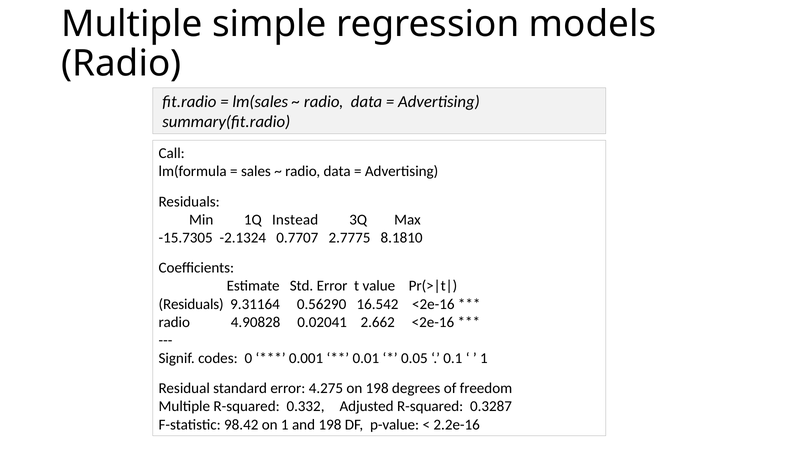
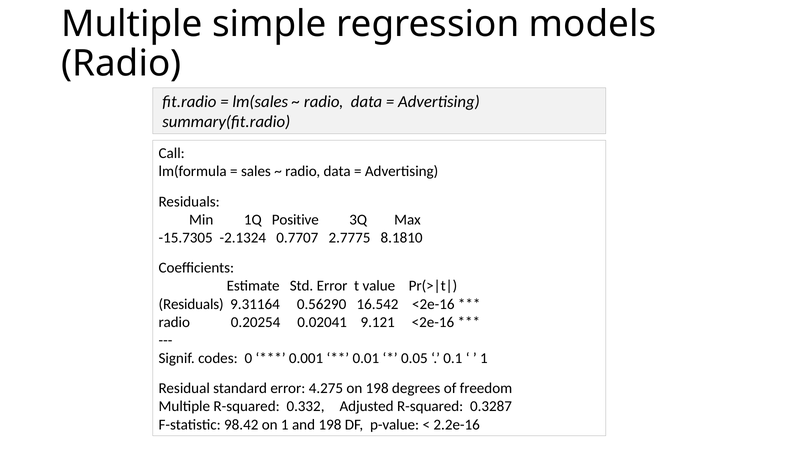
Instead: Instead -> Positive (295, 220)
4.90828: 4.90828 -> 0.20254 (256, 322)
2.662: 2.662 -> 9.121 (378, 322)
